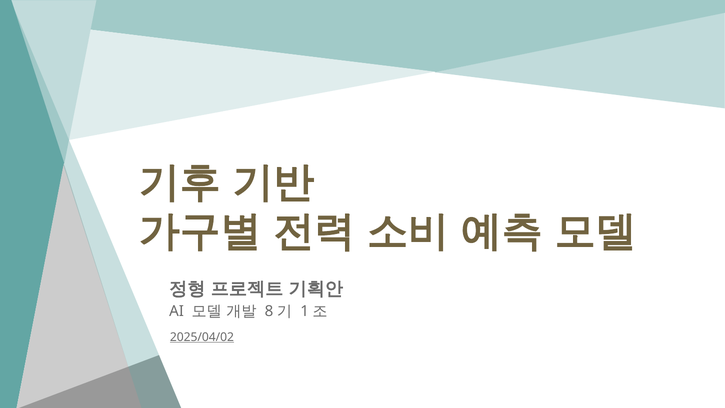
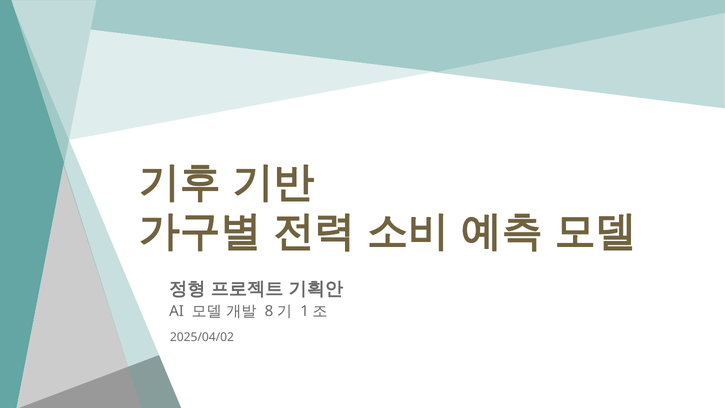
2025/04/02 underline: present -> none (202, 337)
